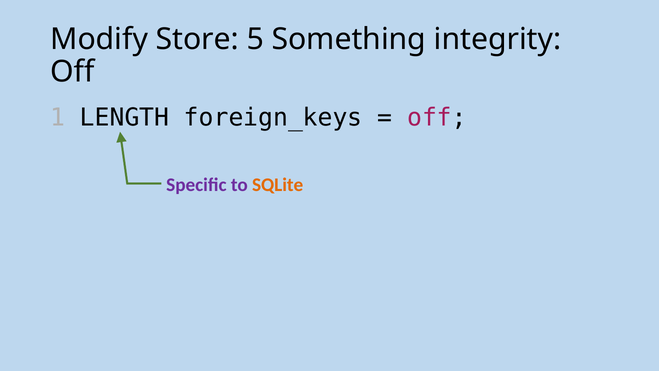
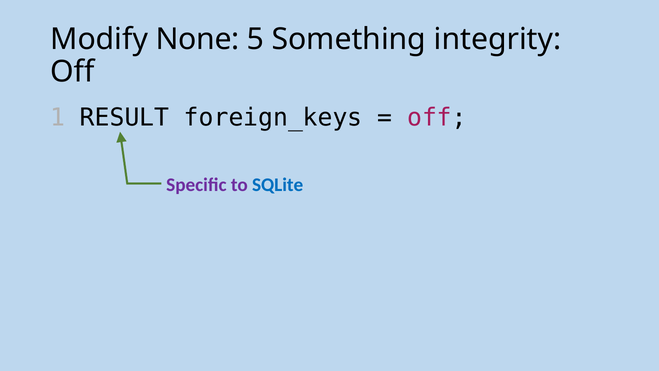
Store: Store -> None (197, 39)
LENGTH: LENGTH -> RESULT (125, 118)
SQLite colour: orange -> blue (278, 185)
